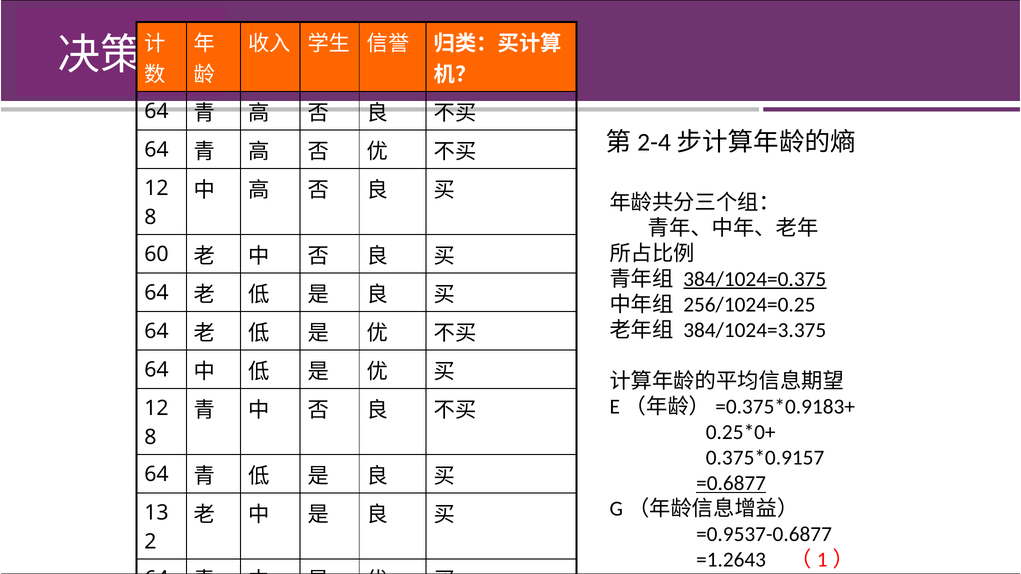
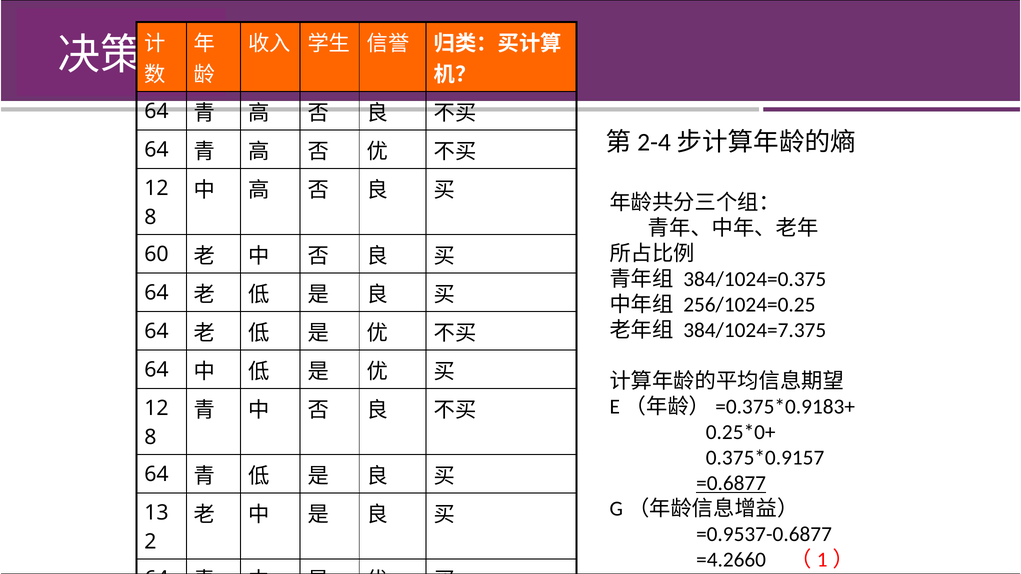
384/1024=0.375 underline: present -> none (755, 279)
384/1024=3.375: 384/1024=3.375 -> 384/1024=7.375 (755, 330)
=1.2643: =1.2643 -> =4.2660 (731, 560)
